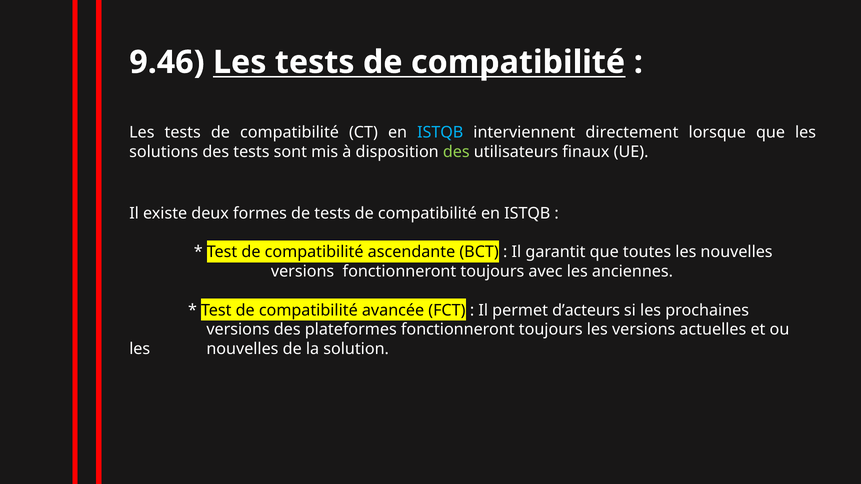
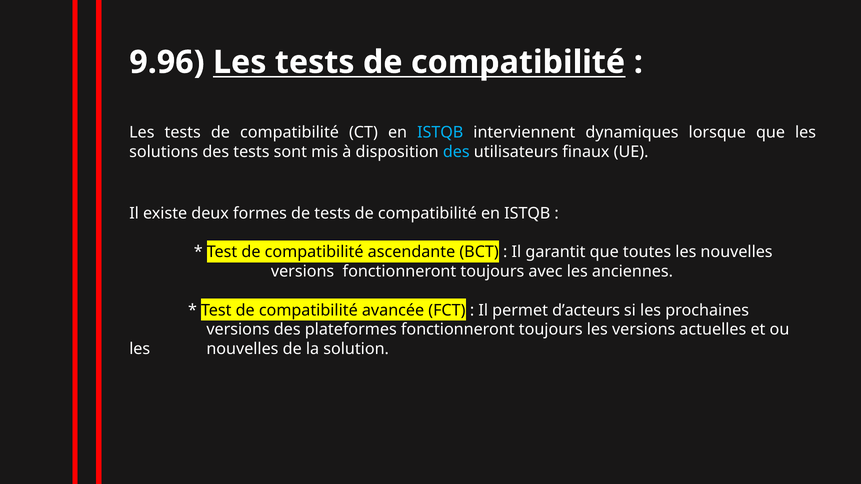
9.46: 9.46 -> 9.96 (167, 62)
directement: directement -> dynamiques (632, 133)
des colour: light green -> light blue (456, 152)
